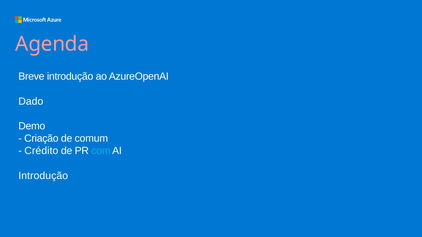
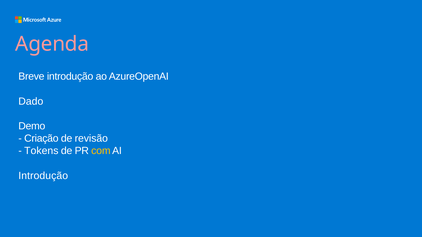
comum: comum -> revisão (91, 139)
Crédito: Crédito -> Tokens (41, 151)
com colour: light blue -> yellow (101, 151)
